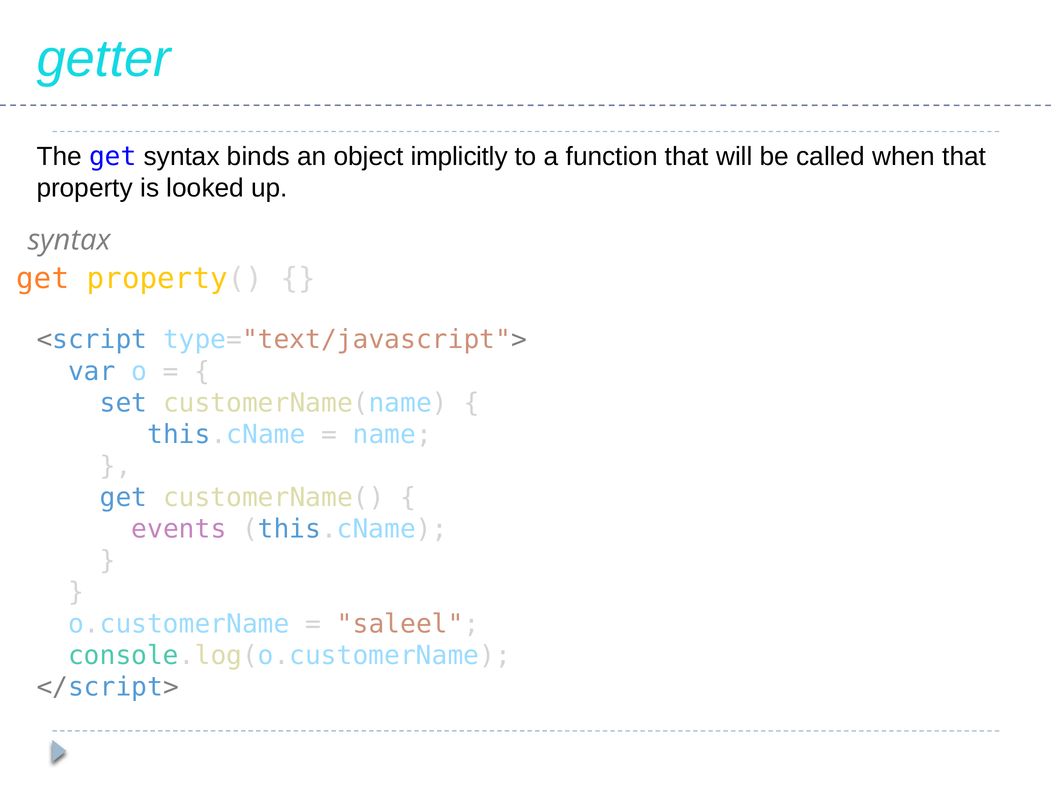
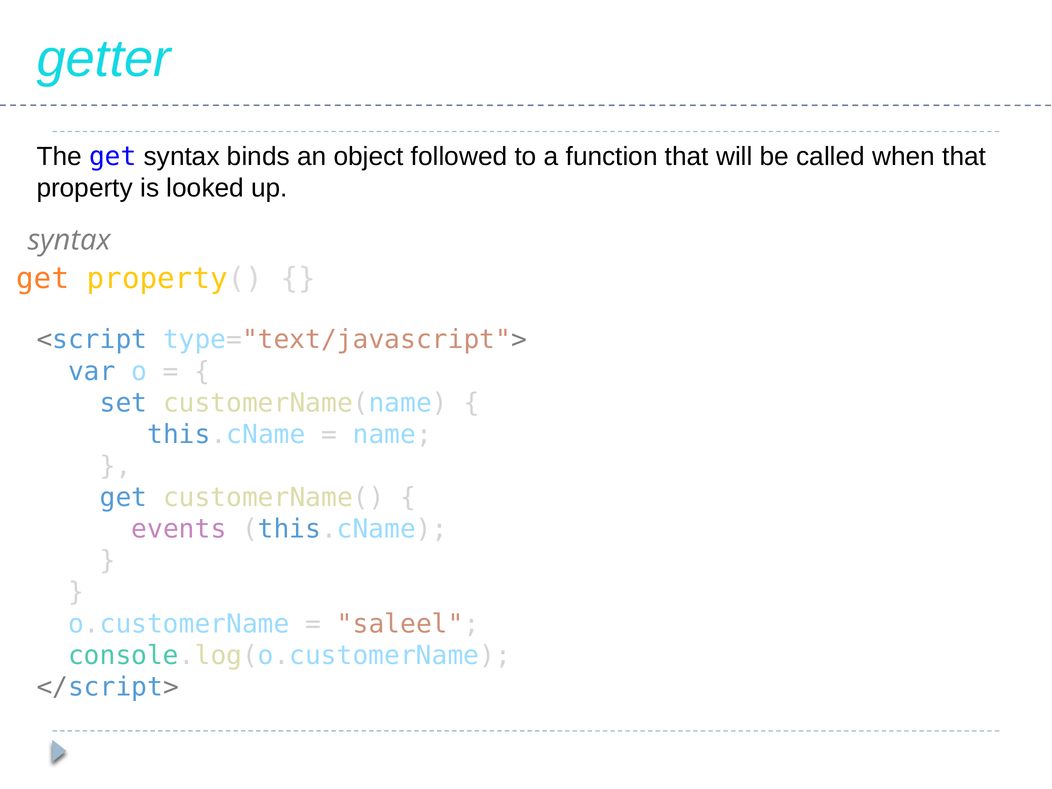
implicitly: implicitly -> followed (459, 156)
